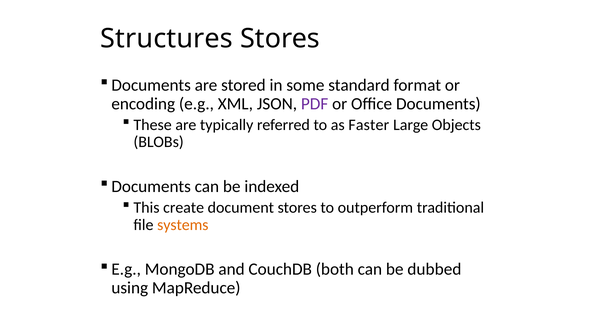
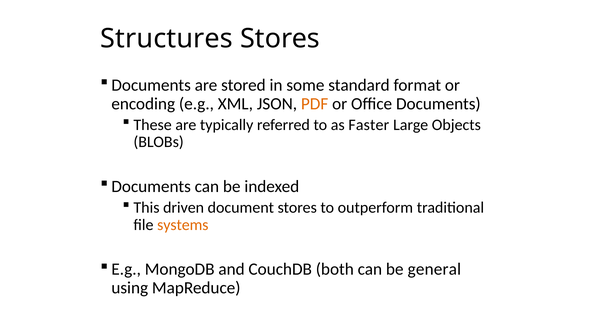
PDF colour: purple -> orange (315, 104)
create: create -> driven (184, 207)
dubbed: dubbed -> general (434, 269)
